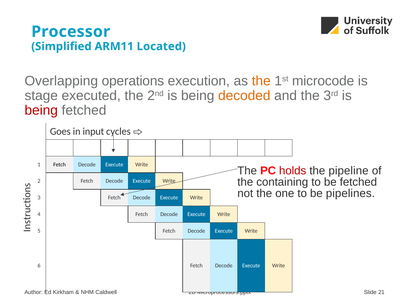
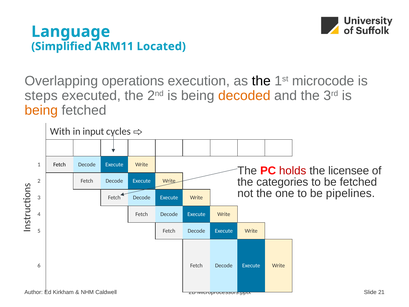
Processor: Processor -> Language (71, 32)
the colour: orange -> black (261, 81)
stage: stage -> steps (41, 96)
being colour: red -> orange (41, 110)
Goes: Goes -> With (60, 131)
pipeline: pipeline -> licensee (349, 171)
containing: containing -> categories (282, 182)
